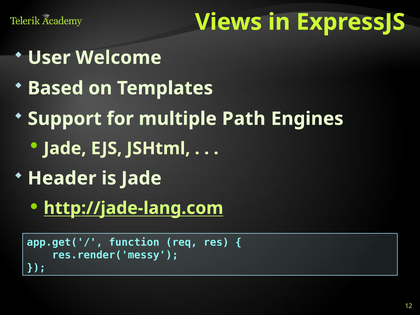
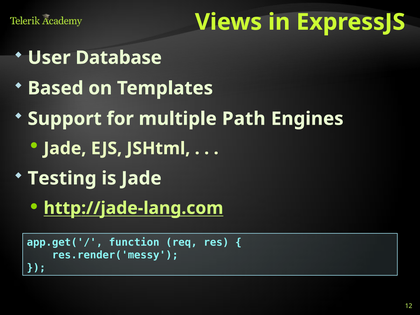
Welcome: Welcome -> Database (119, 58)
Header: Header -> Testing (62, 178)
